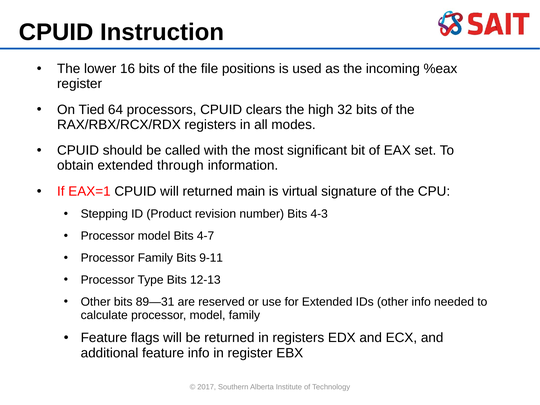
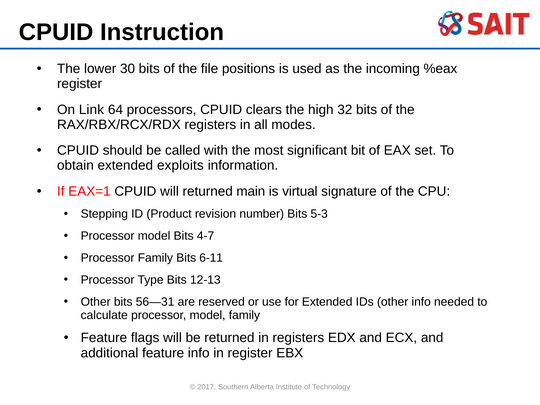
16: 16 -> 30 (128, 69)
Tied: Tied -> Link (91, 110)
through: through -> exploits (180, 166)
4-3: 4-3 -> 5-3 (319, 214)
9-11: 9-11 -> 6-11 (211, 258)
89—31: 89—31 -> 56—31 (155, 302)
